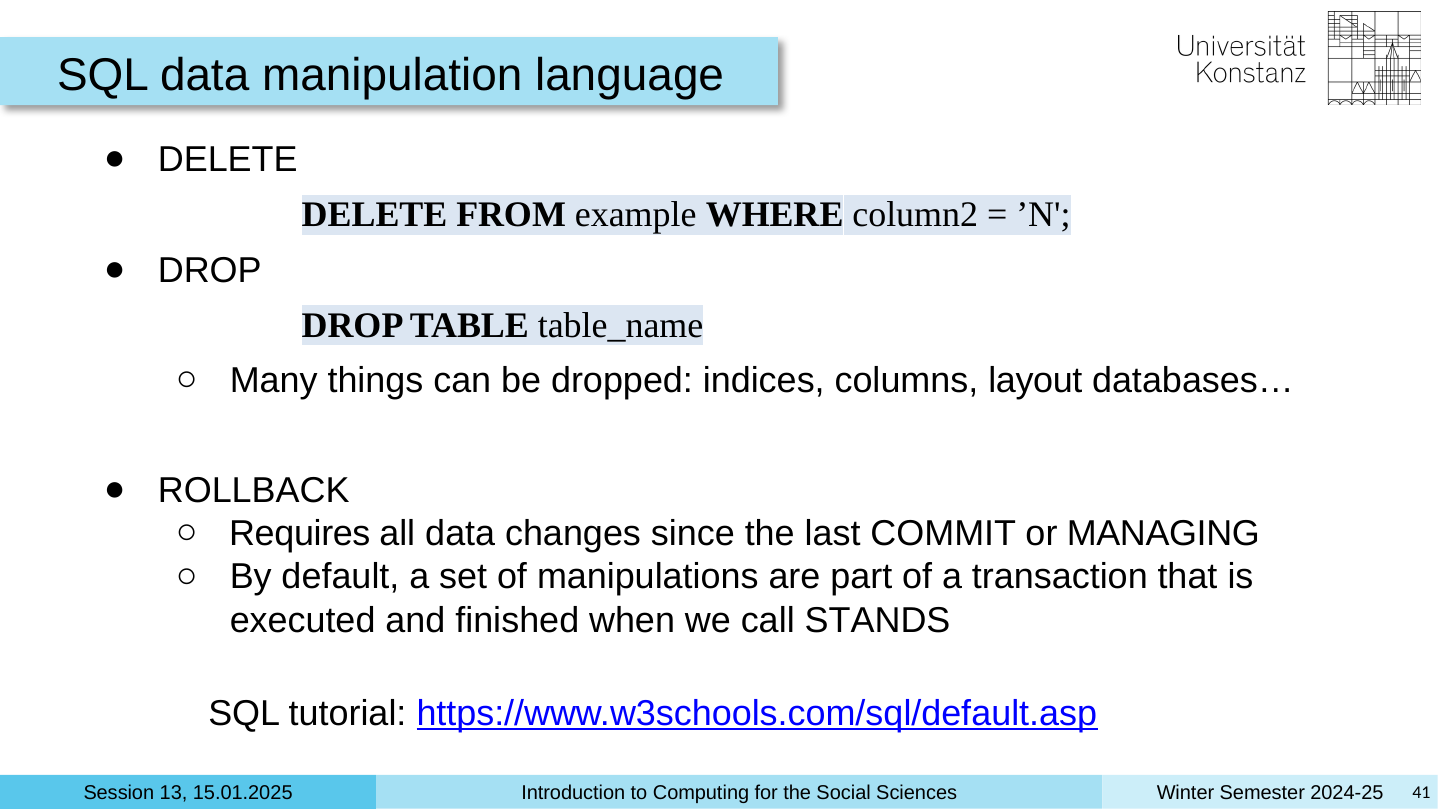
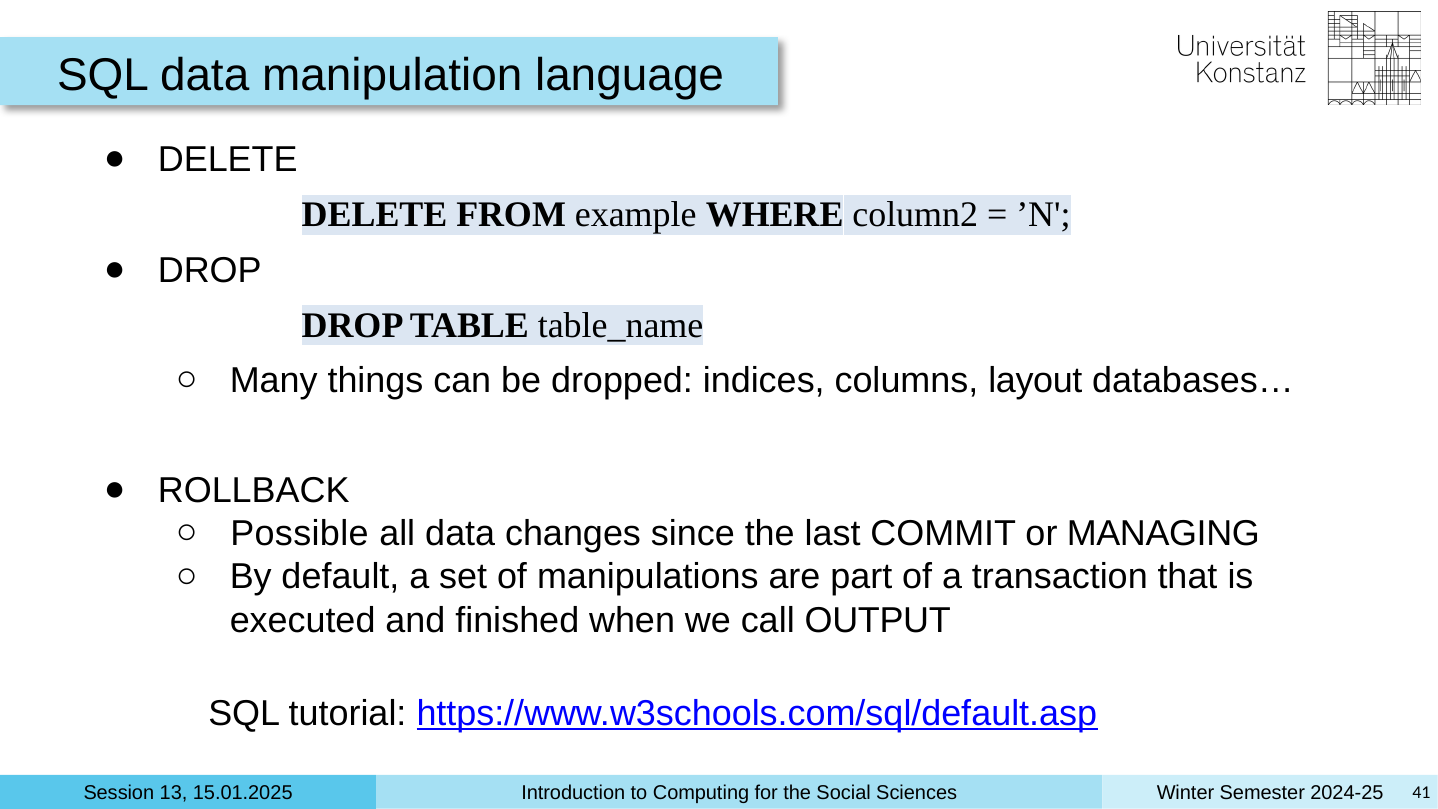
Requires: Requires -> Possible (299, 534)
STANDS: STANDS -> OUTPUT (878, 620)
